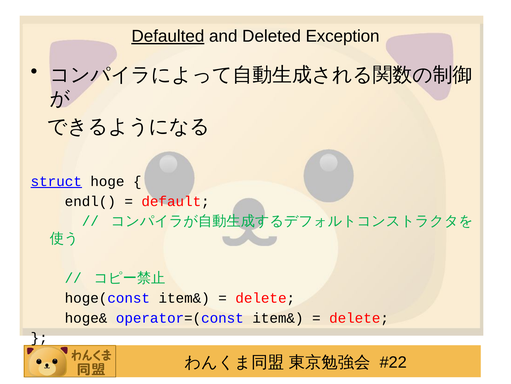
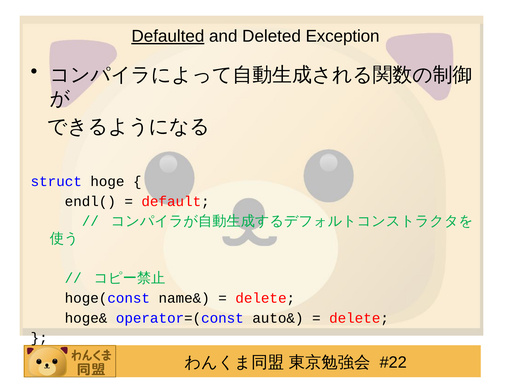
struct underline: present -> none (56, 181)
hoge(const item&: item& -> name& (184, 298)
operator=(const item&: item& -> auto& (278, 317)
